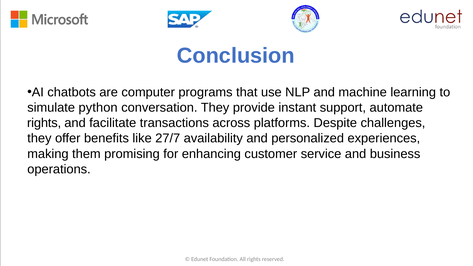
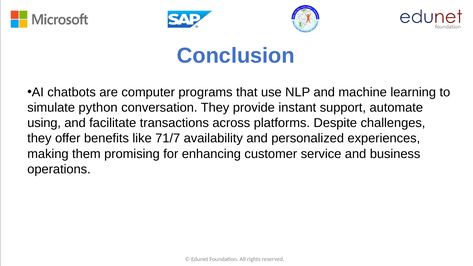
rights: rights -> using (44, 123)
27/7: 27/7 -> 71/7 (168, 138)
